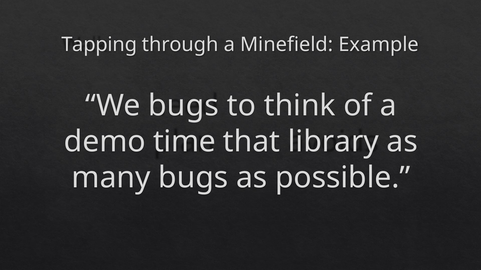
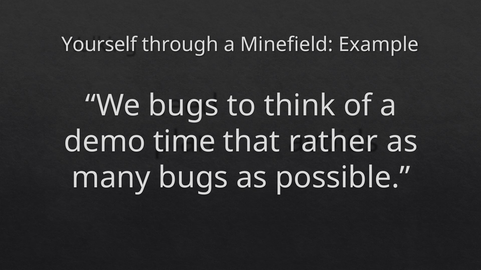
Tapping: Tapping -> Yourself (99, 45)
library: library -> rather (333, 142)
